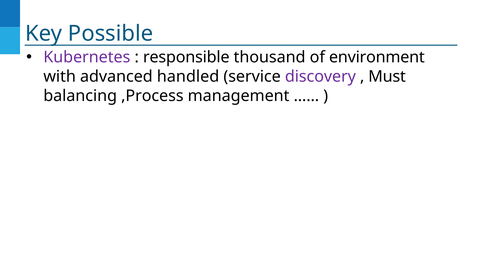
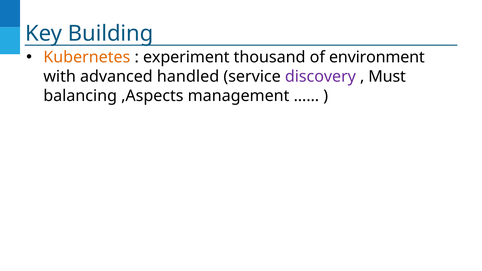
Possible: Possible -> Building (111, 34)
Kubernetes colour: purple -> orange (87, 57)
responsible: responsible -> experiment (186, 57)
,Process: ,Process -> ,Aspects (152, 96)
